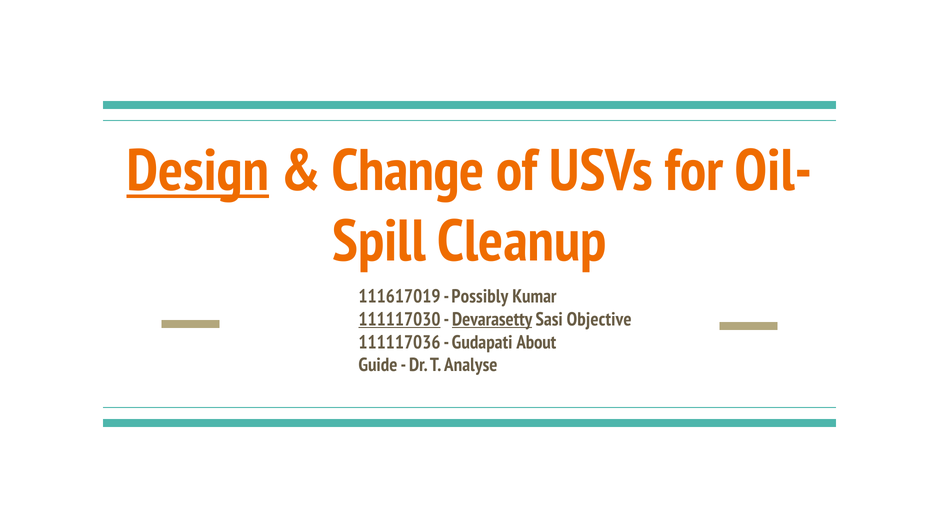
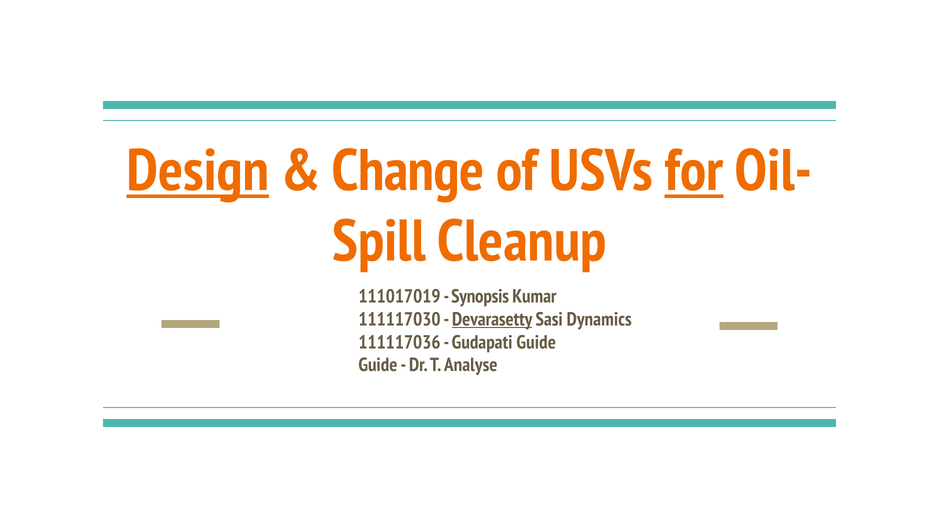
for underline: none -> present (694, 171)
111617019: 111617019 -> 111017019 (399, 297)
Possibly: Possibly -> Synopsis (480, 297)
111117030 underline: present -> none (399, 320)
Objective: Objective -> Dynamics (599, 320)
Gudapati About: About -> Guide (536, 342)
